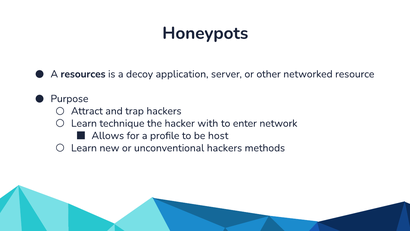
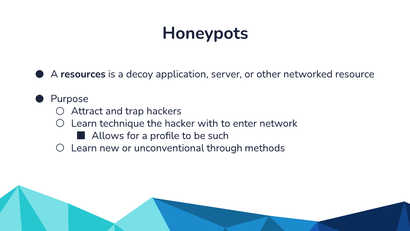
host: host -> such (218, 135)
unconventional hackers: hackers -> through (225, 148)
